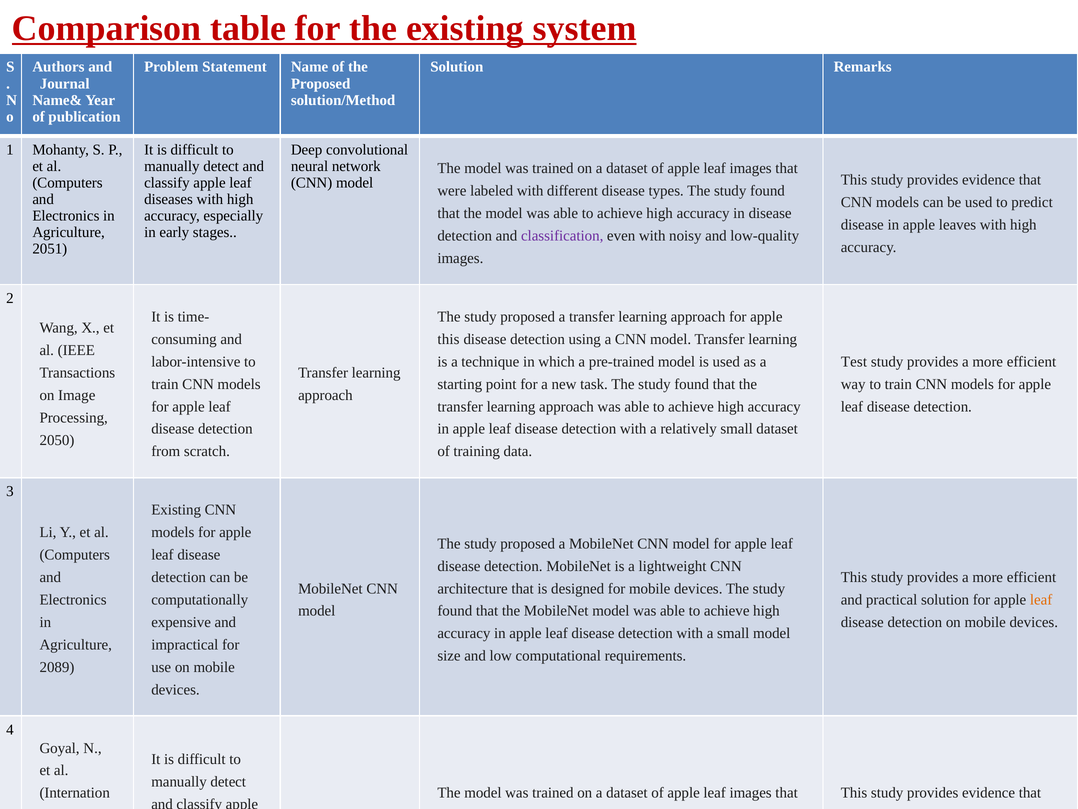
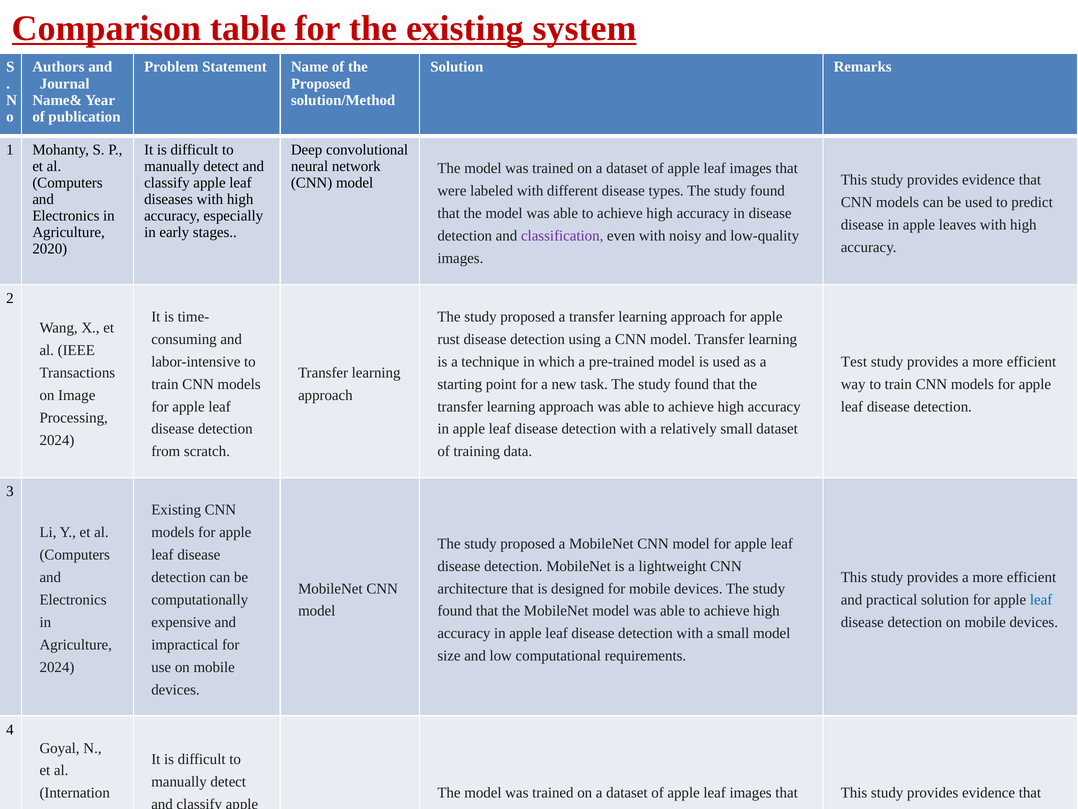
2051: 2051 -> 2020 (50, 249)
this: this -> rust (449, 339)
2050: 2050 -> 2024 (57, 440)
leaf colour: orange -> blue (1041, 599)
2089: 2089 -> 2024 (57, 667)
